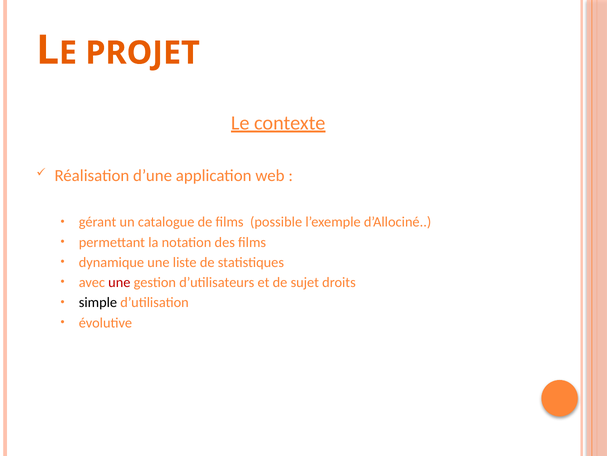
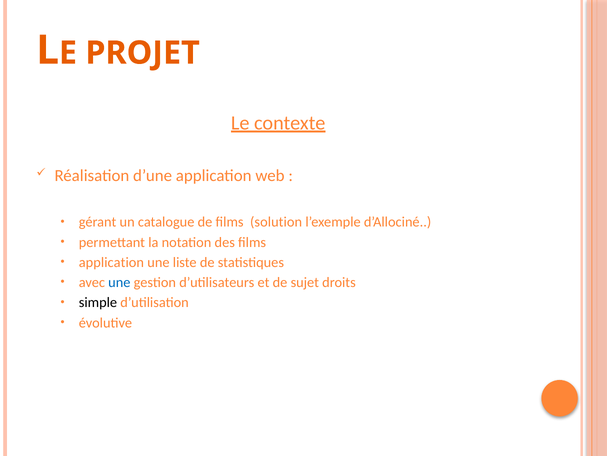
possible: possible -> solution (276, 222)
dynamique: dynamique -> application (111, 262)
une colour: red -> blue (119, 282)
